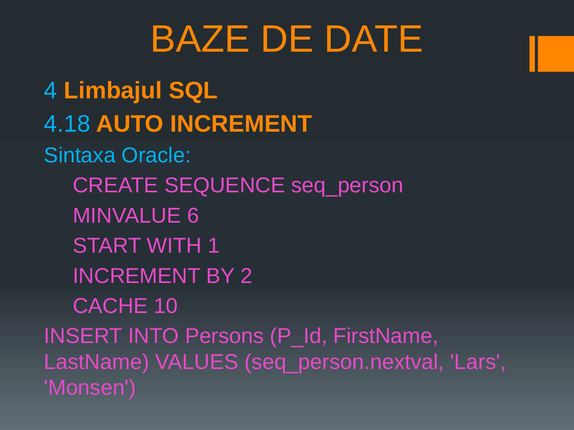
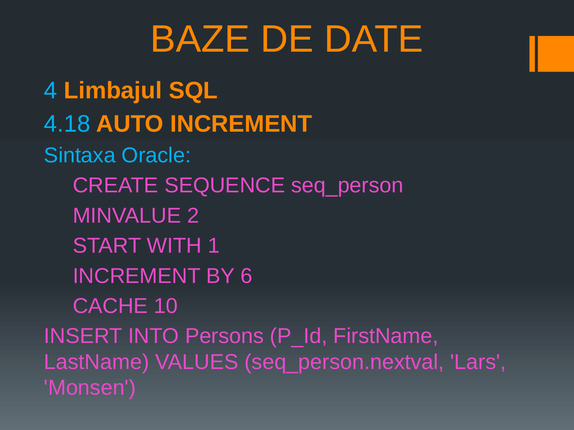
6: 6 -> 2 (193, 216)
2: 2 -> 6 (246, 276)
